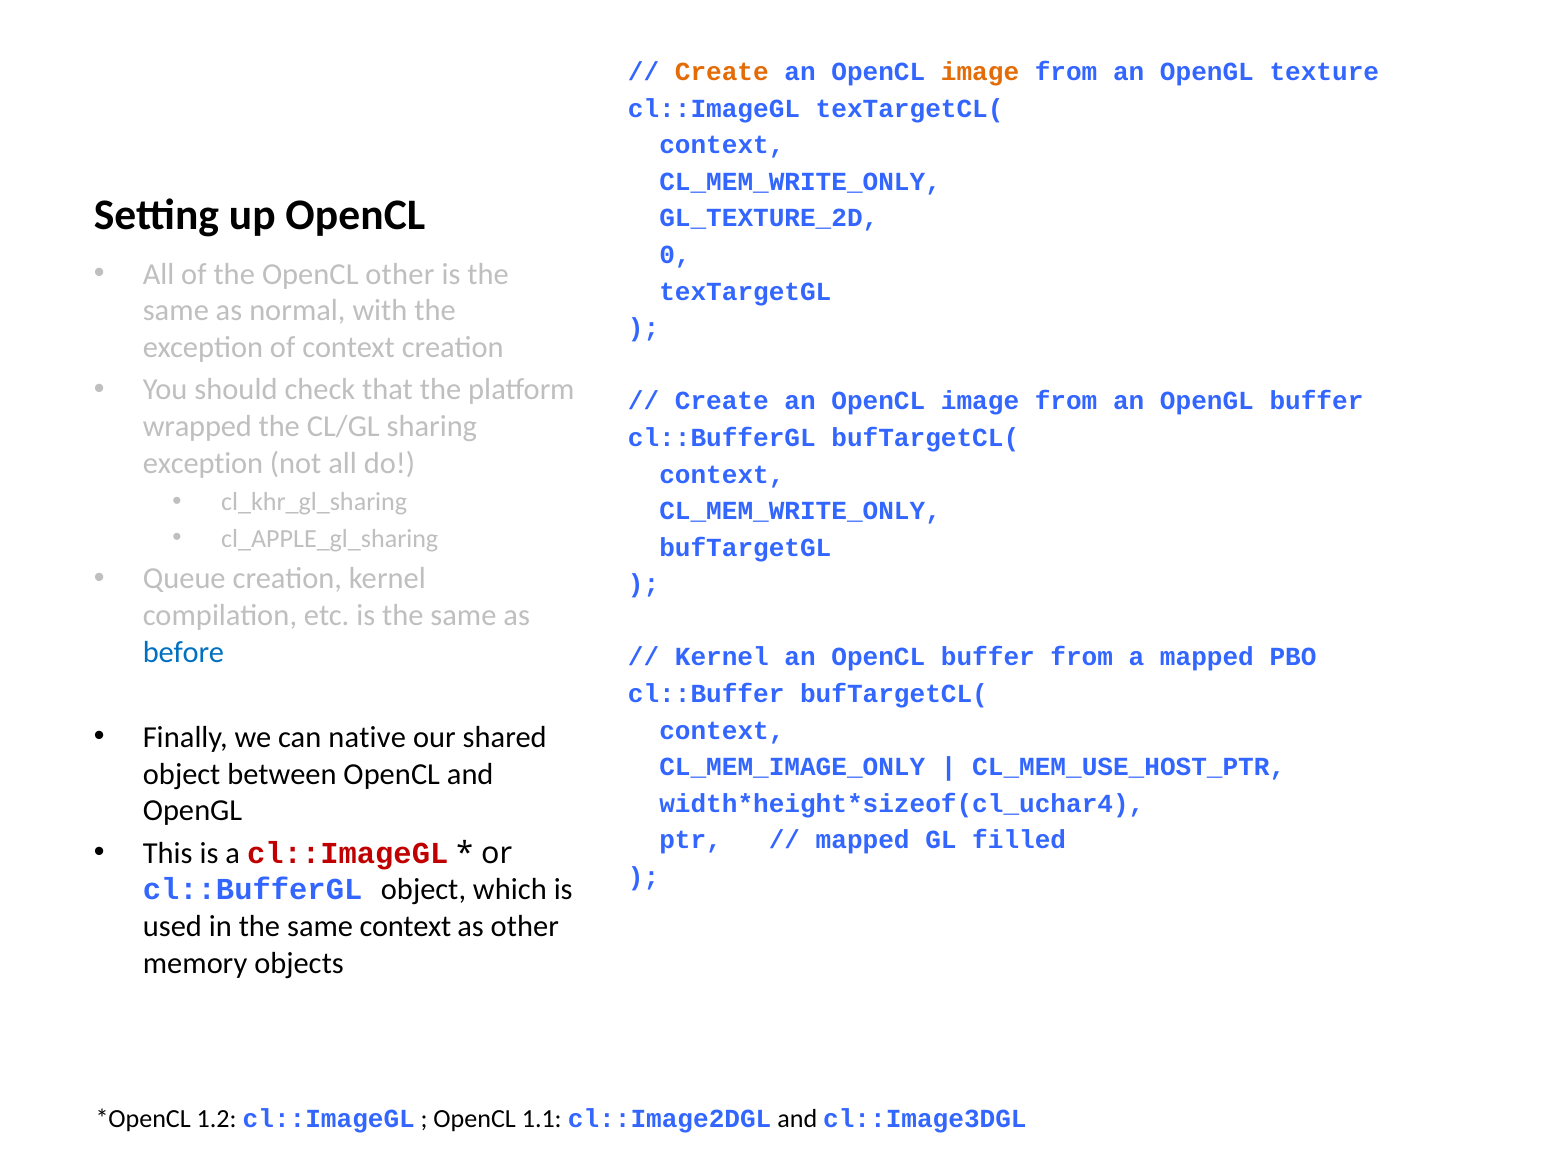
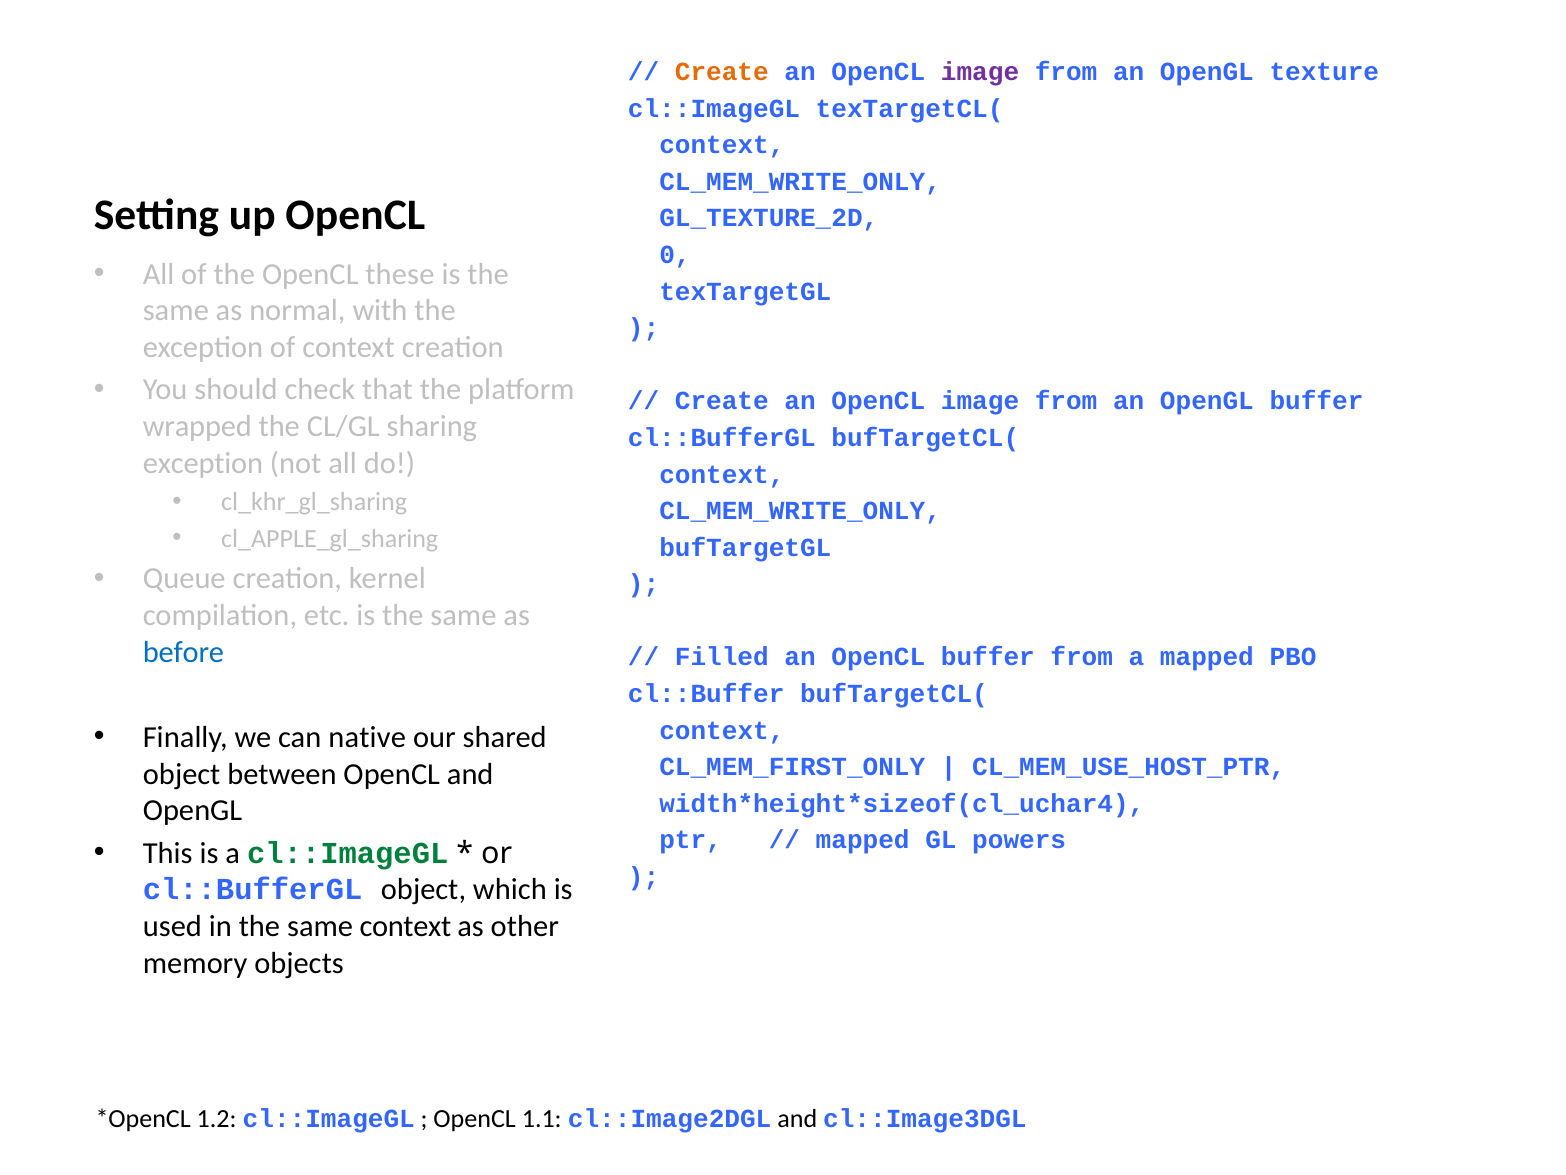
image colour: orange -> purple (980, 72)
OpenCL other: other -> these (400, 274)
Kernel: Kernel -> Filled (722, 657)
CL_MEM_IMAGE_ONLY: CL_MEM_IMAGE_ONLY -> CL_MEM_FIRST_ONLY (792, 767)
filled: filled -> powers (1019, 840)
cl::ImageGL colour: red -> green (348, 853)
